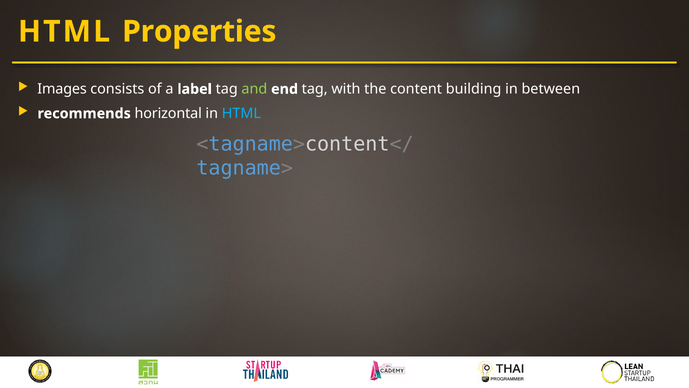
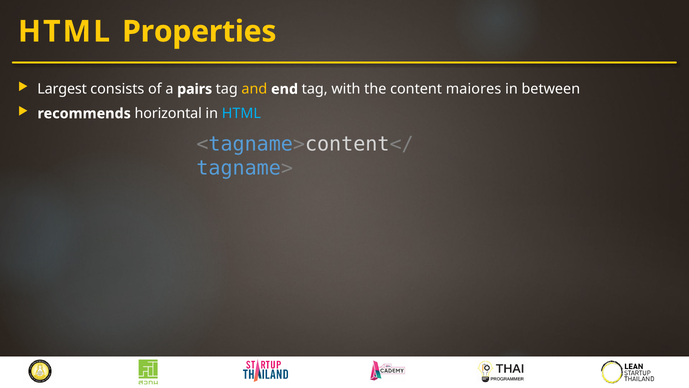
Images: Images -> Largest (62, 89)
label: label -> pairs (195, 89)
and colour: light green -> yellow (254, 89)
building: building -> maiores (474, 89)
